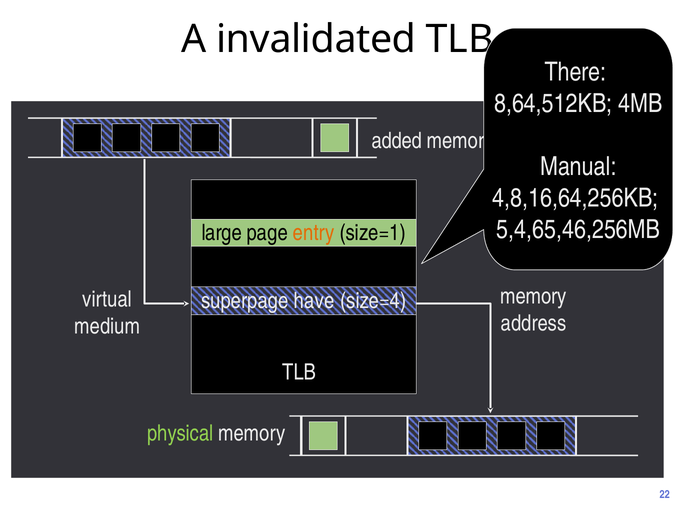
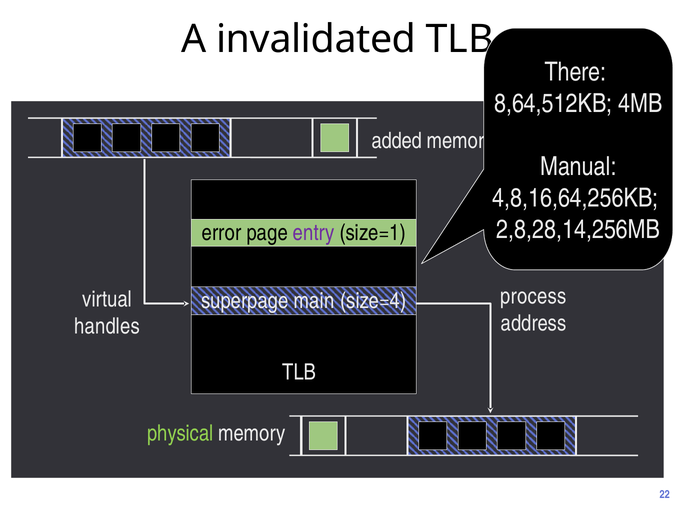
5,4,65,46,256MB: 5,4,65,46,256MB -> 2,8,28,14,256MB (578, 230)
large: large -> error (221, 233)
entry colour: orange -> purple (314, 233)
memory: memory -> process (533, 297)
have: have -> main (314, 301)
medium: medium -> handles (107, 327)
